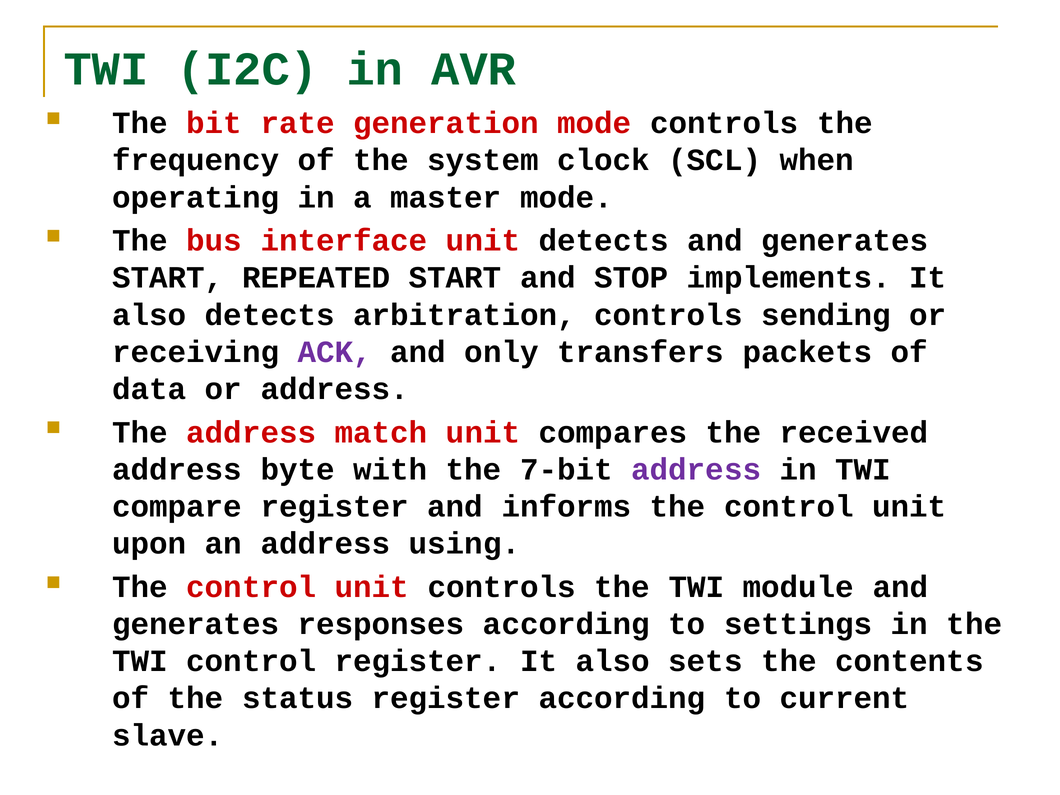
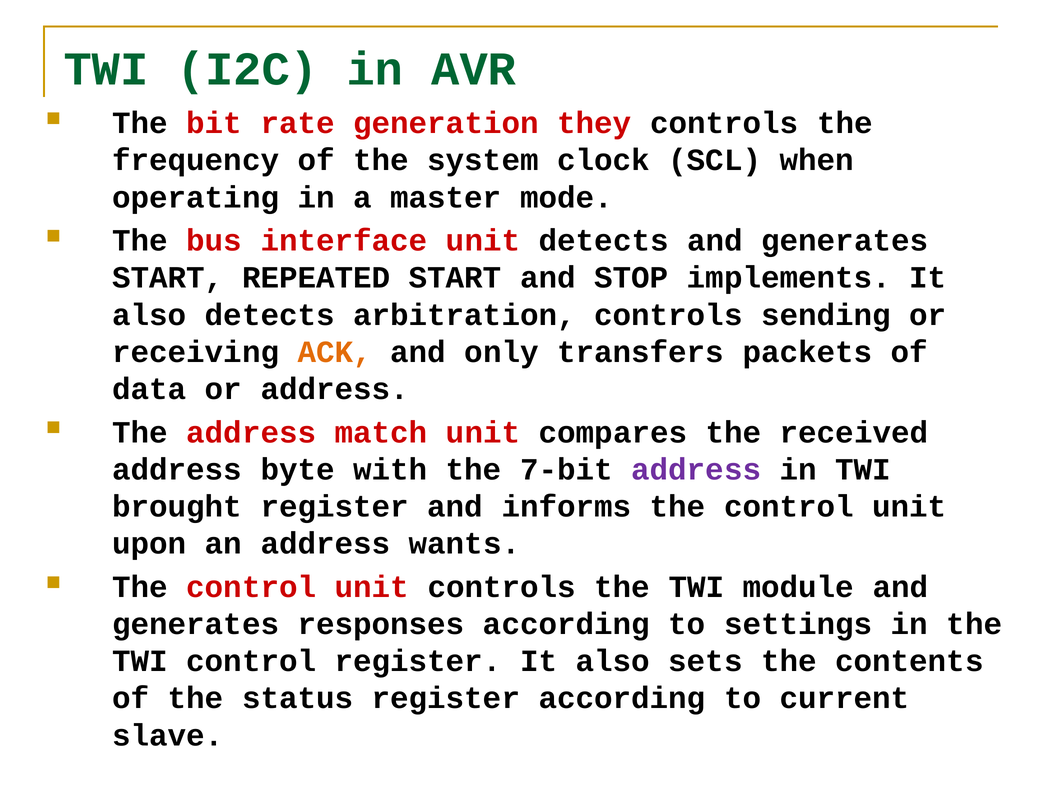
generation mode: mode -> they (594, 123)
ACK colour: purple -> orange (335, 352)
compare: compare -> brought (177, 507)
using: using -> wants (464, 544)
